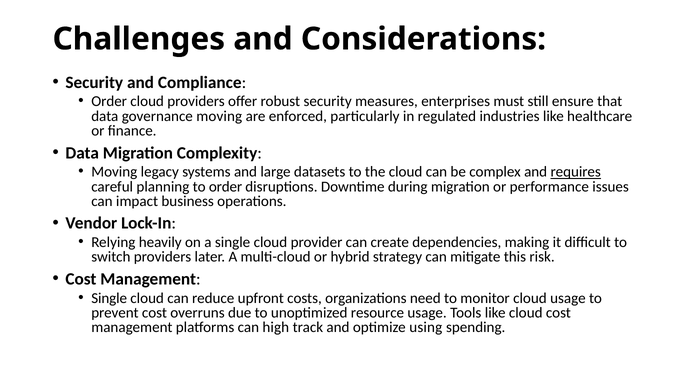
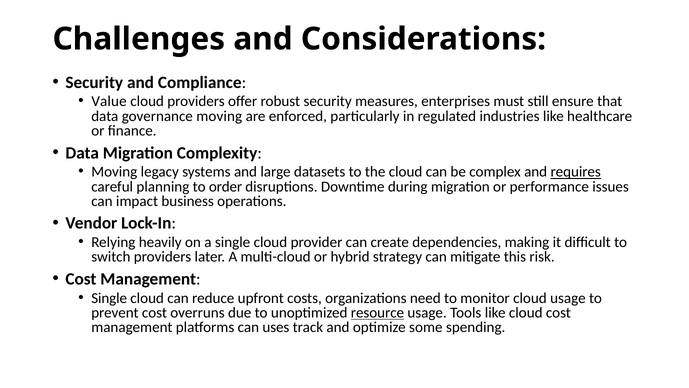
Order: Order -> Value (109, 101)
resource underline: none -> present (377, 312)
high: high -> uses (276, 327)
using: using -> some (426, 327)
